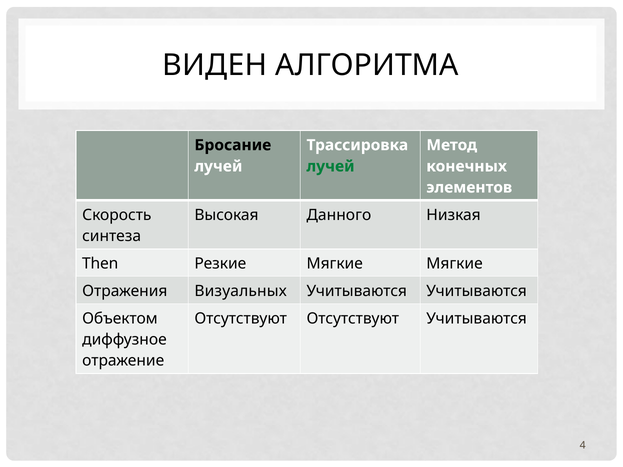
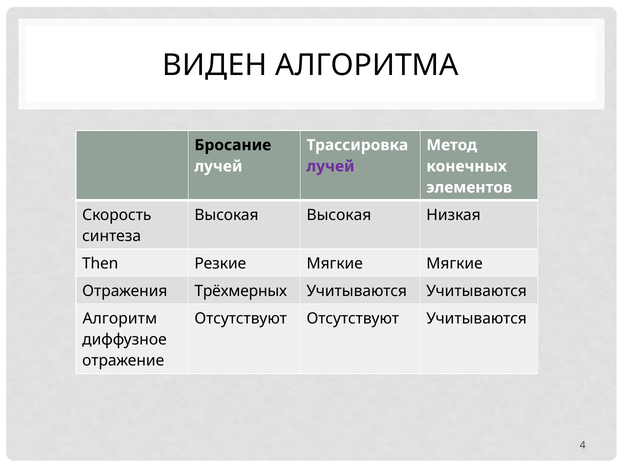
лучей colour: green -> purple (331, 166)
Высокая Данного: Данного -> Высокая (339, 215)
Визуальных: Визуальных -> Трёхмерных (241, 291)
Объектом: Объектом -> Алгоритм (120, 319)
